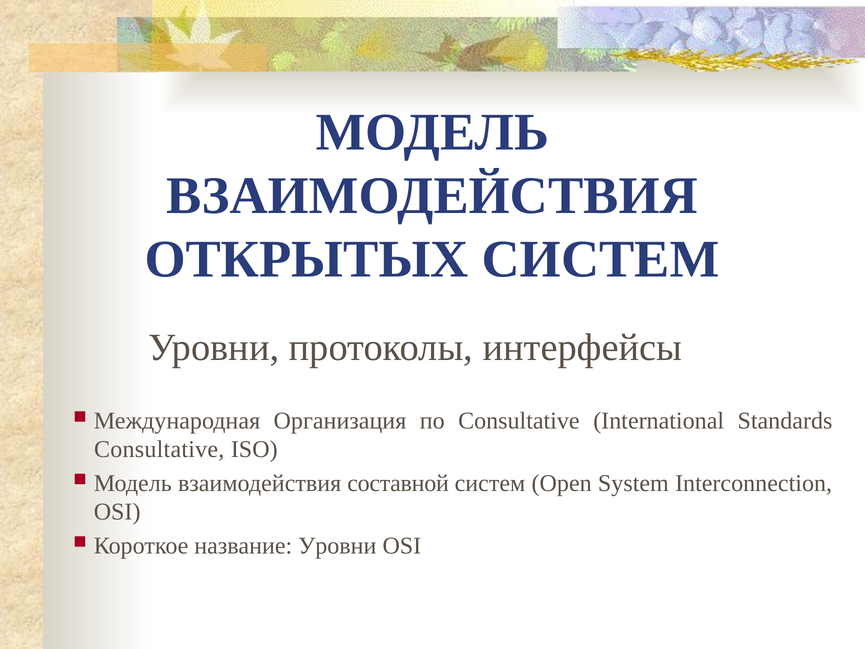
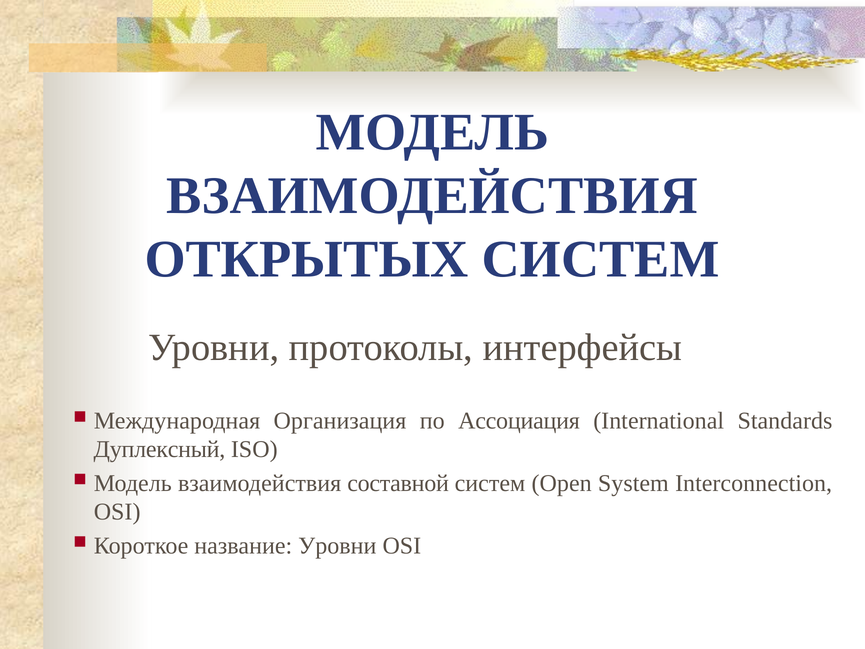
по Consultative: Consultative -> Ассоциация (519, 420)
Consultative: Consultative -> Дуплексный (159, 449)
